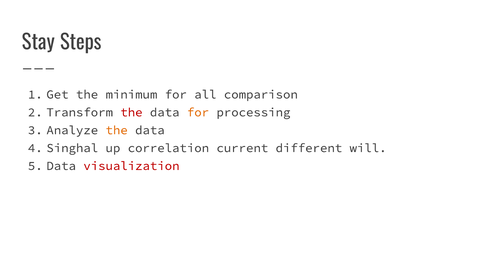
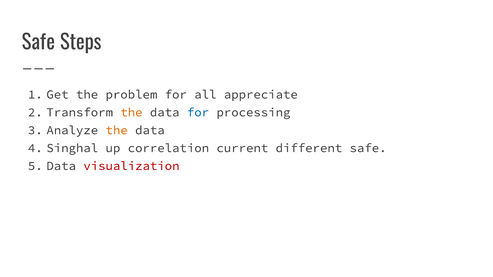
Stay: Stay -> Safe (38, 43)
minimum: minimum -> problem (131, 95)
comparison: comparison -> appreciate (261, 95)
the colour: red -> orange (131, 112)
for colour: orange -> blue (198, 112)
different will: will -> safe (368, 148)
